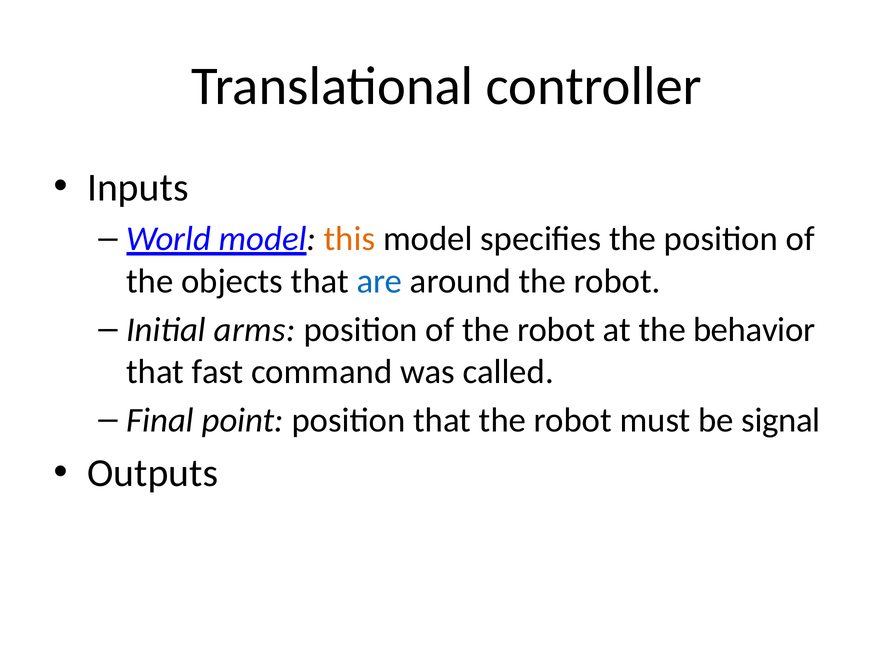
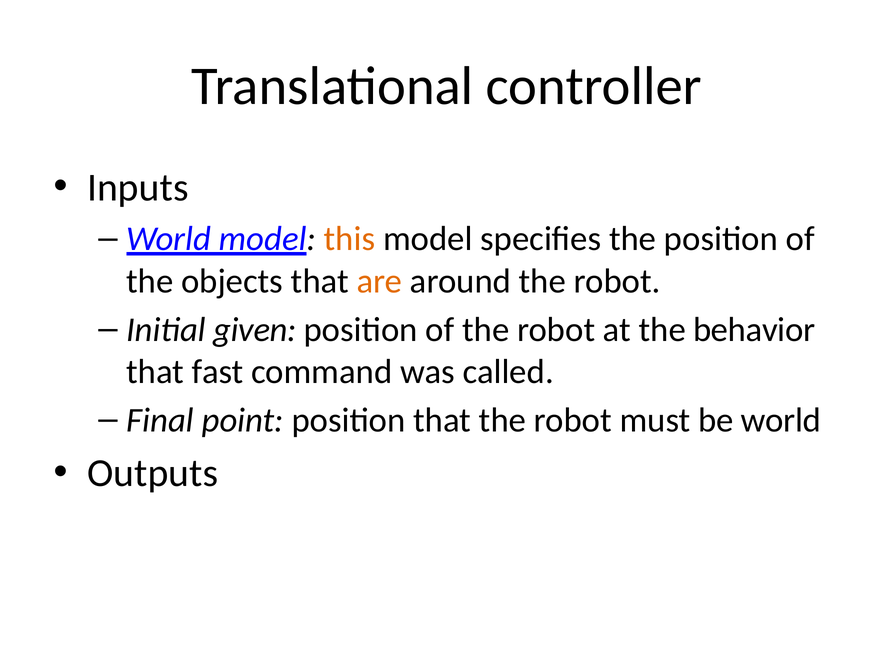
are colour: blue -> orange (379, 281)
arms: arms -> given (255, 330)
be signal: signal -> world (781, 421)
